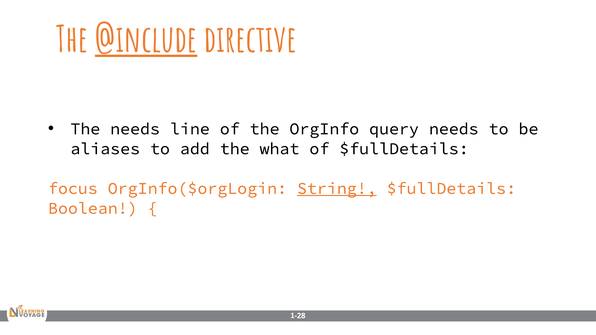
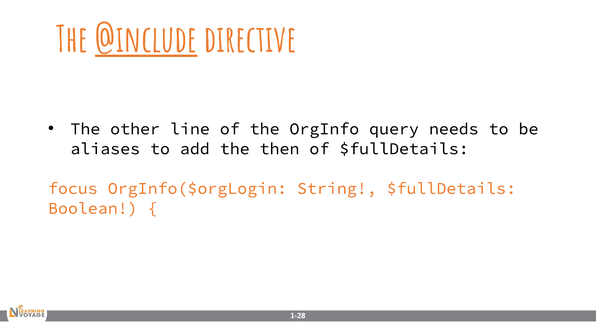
The needs: needs -> other (135, 129)
what: what -> then (279, 149)
String underline: present -> none (337, 189)
